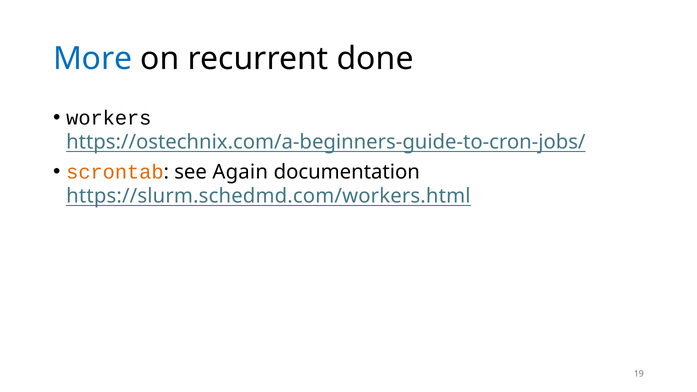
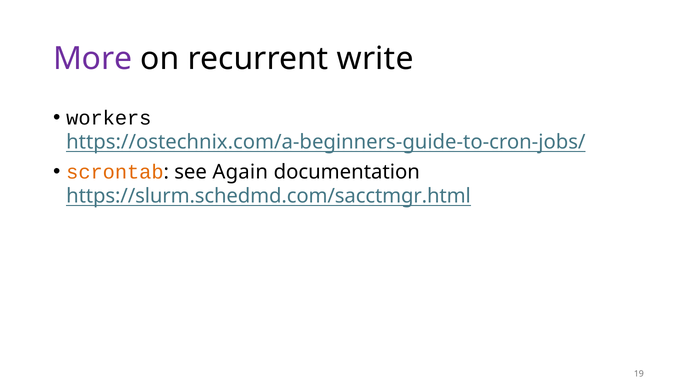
More colour: blue -> purple (93, 59)
done: done -> write (375, 59)
https://slurm.schedmd.com/workers.html: https://slurm.schedmd.com/workers.html -> https://slurm.schedmd.com/sacctmgr.html (269, 196)
